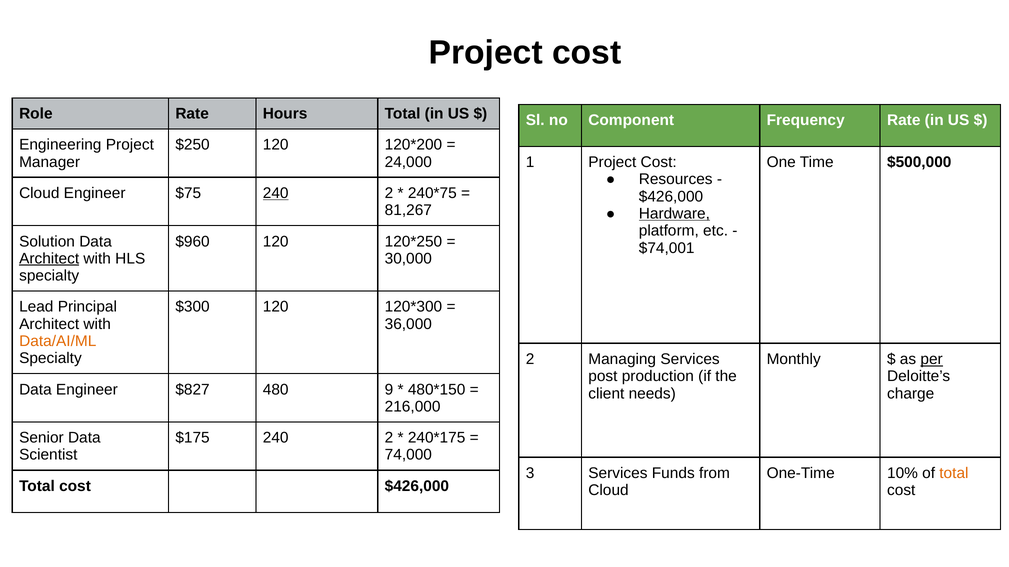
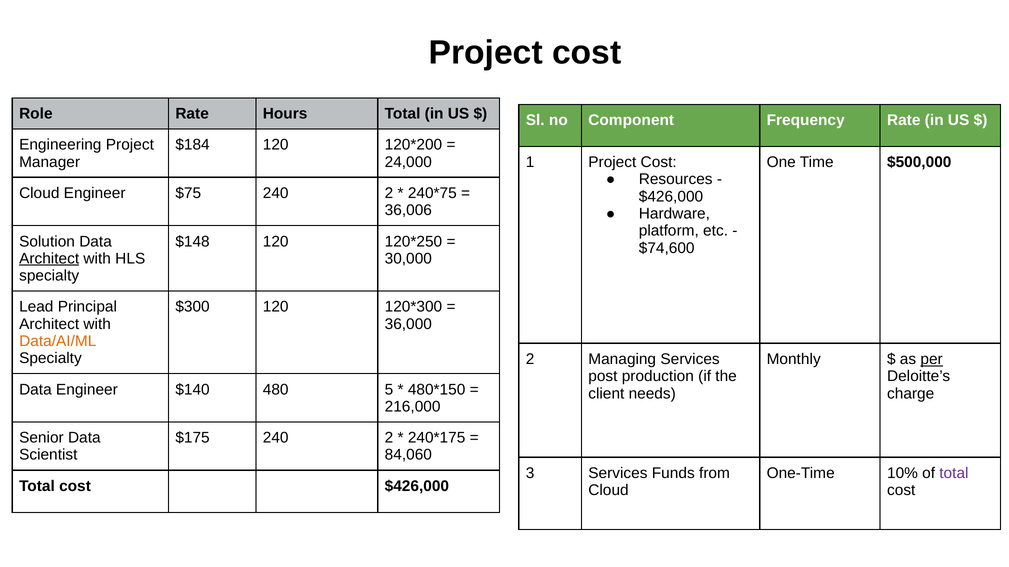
$250: $250 -> $184 (193, 145)
240 underline: present -> none (276, 193)
81,267: 81,267 -> 36,006 (408, 210)
Hardware underline: present -> none (674, 214)
$960: $960 -> $148 (193, 242)
$74,001: $74,001 -> $74,600 (667, 248)
$827: $827 -> $140 (193, 390)
9: 9 -> 5 (389, 390)
74,000: 74,000 -> 84,060 (408, 455)
total colour: orange -> purple (954, 474)
